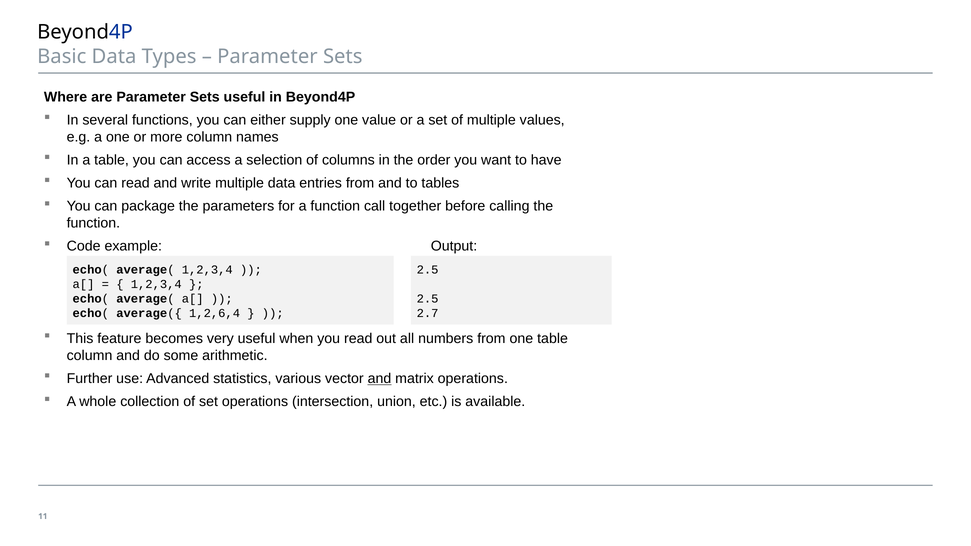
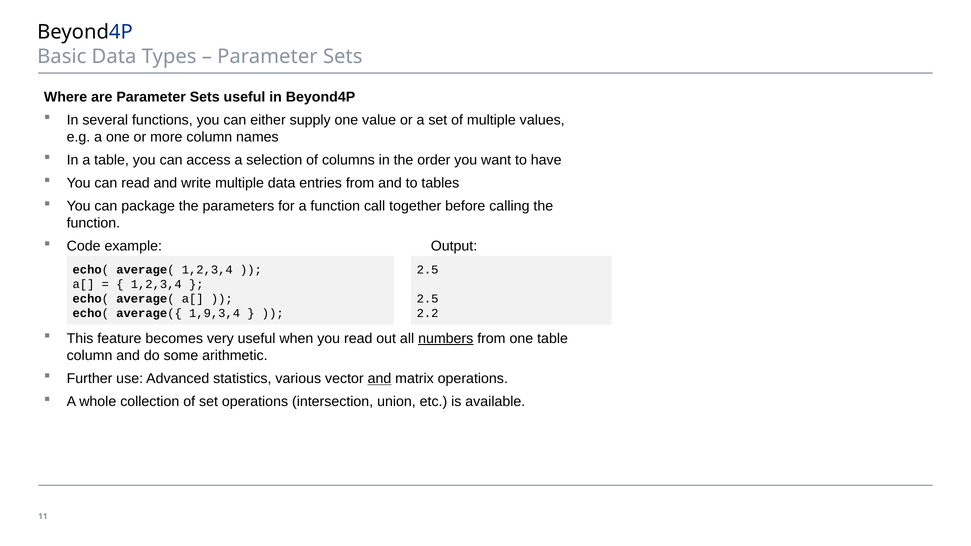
1,2,6,4: 1,2,6,4 -> 1,9,3,4 (215, 313)
2.7: 2.7 -> 2.2 (428, 313)
numbers underline: none -> present (446, 339)
